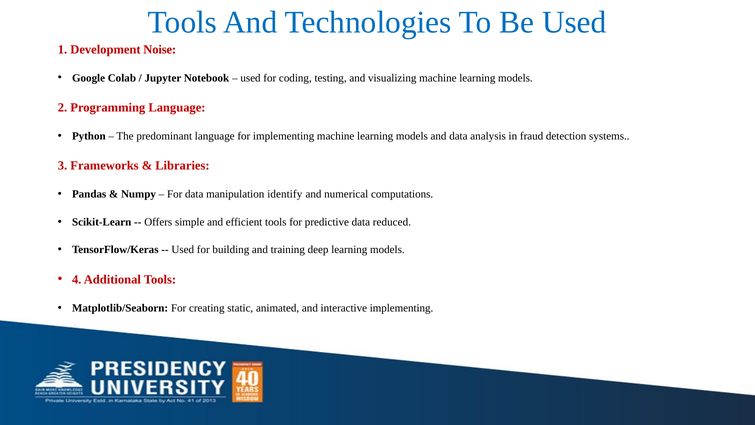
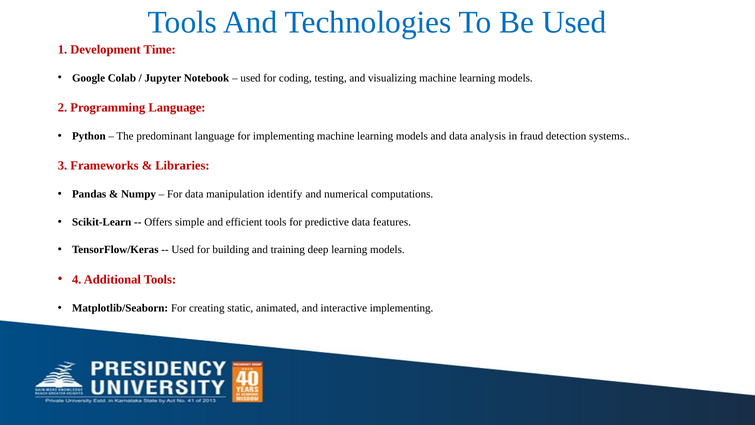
Noise: Noise -> Time (160, 49)
reduced: reduced -> features (392, 222)
